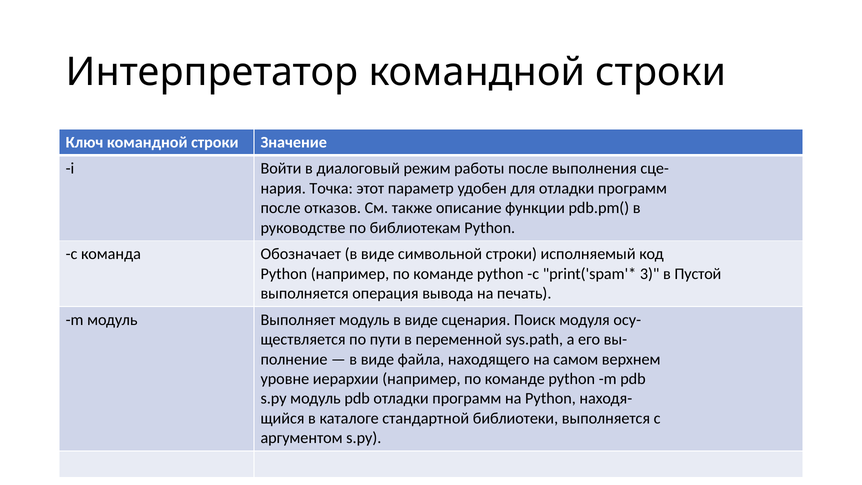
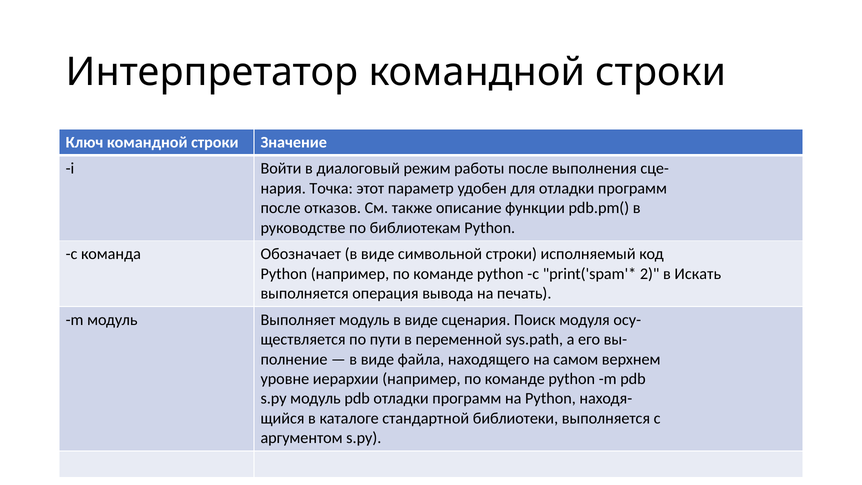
3: 3 -> 2 (650, 274)
Пустой: Пустой -> Искать (698, 274)
